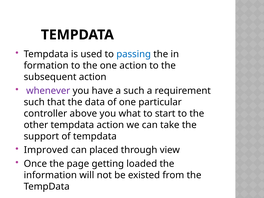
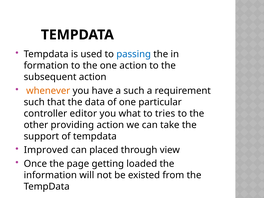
whenever colour: purple -> orange (48, 91)
above: above -> editor (83, 114)
start: start -> tries (165, 114)
other tempdata: tempdata -> providing (72, 125)
